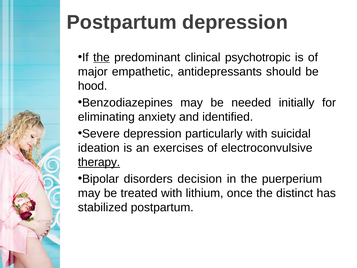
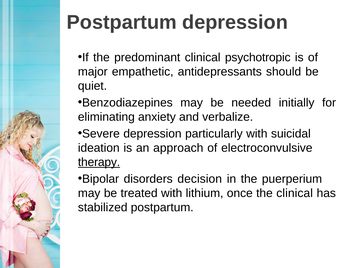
the underline: present -> none (101, 57)
hood: hood -> quiet (92, 86)
identified: identified -> verbalize (228, 117)
exercises: exercises -> approach (178, 148)
the distinct: distinct -> clinical (295, 193)
